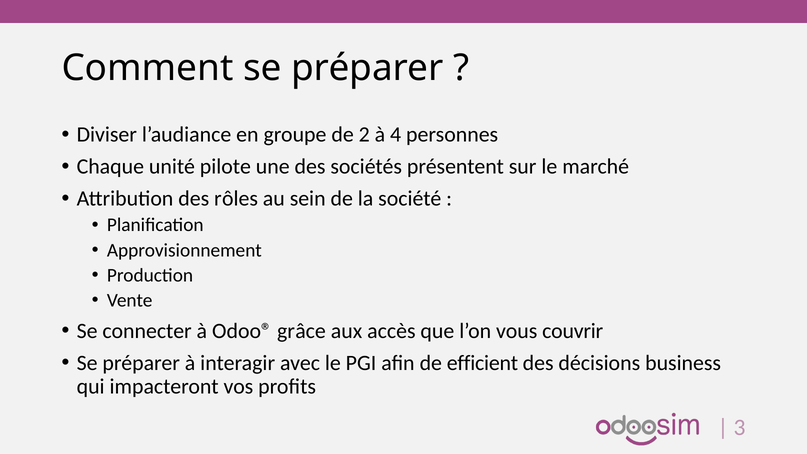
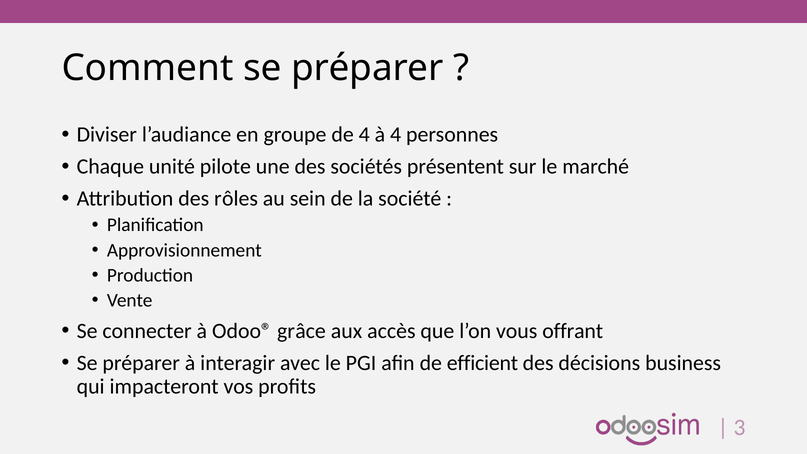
de 2: 2 -> 4 (364, 135)
couvrir: couvrir -> offrant (573, 331)
